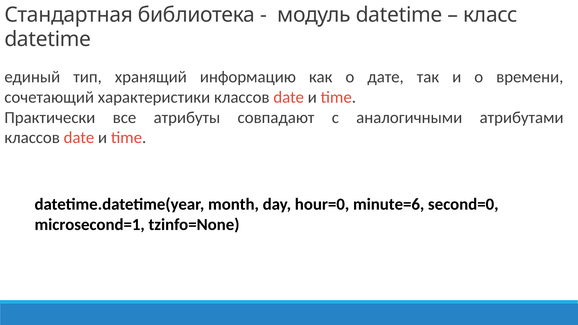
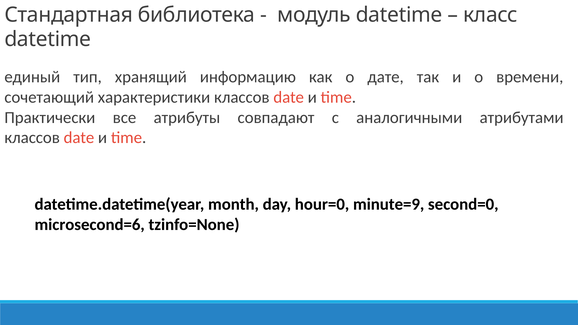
minute=6: minute=6 -> minute=9 (389, 205)
microsecond=1: microsecond=1 -> microsecond=6 (90, 225)
